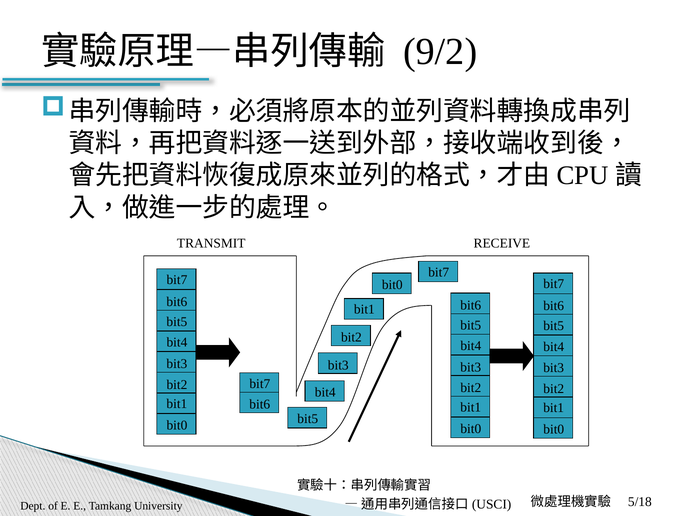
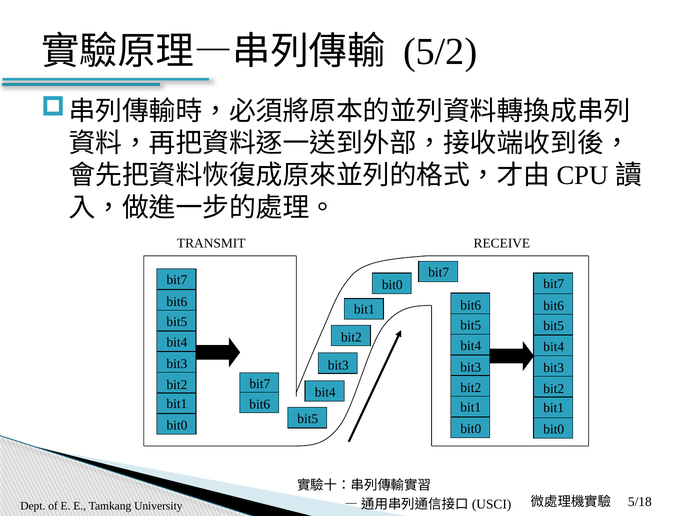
9/2: 9/2 -> 5/2 (440, 52)
